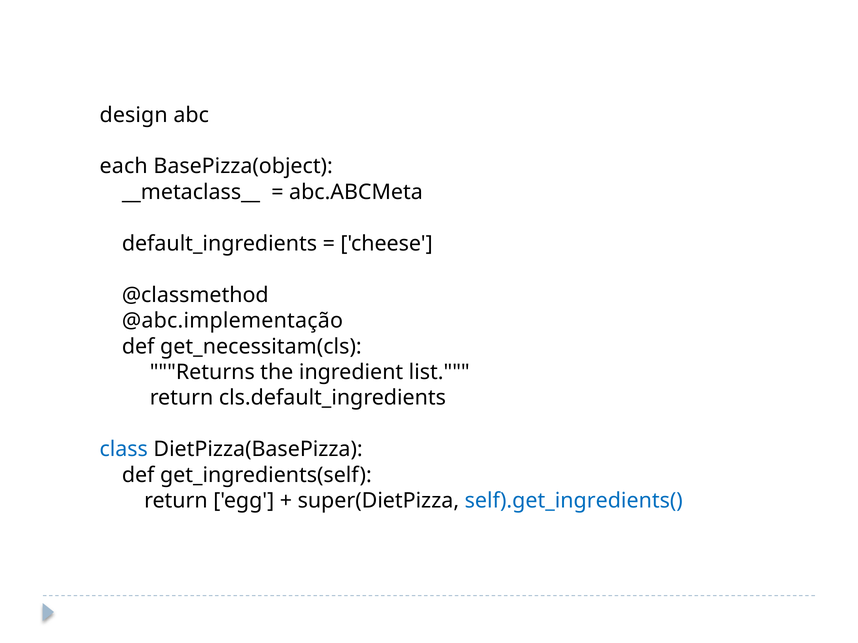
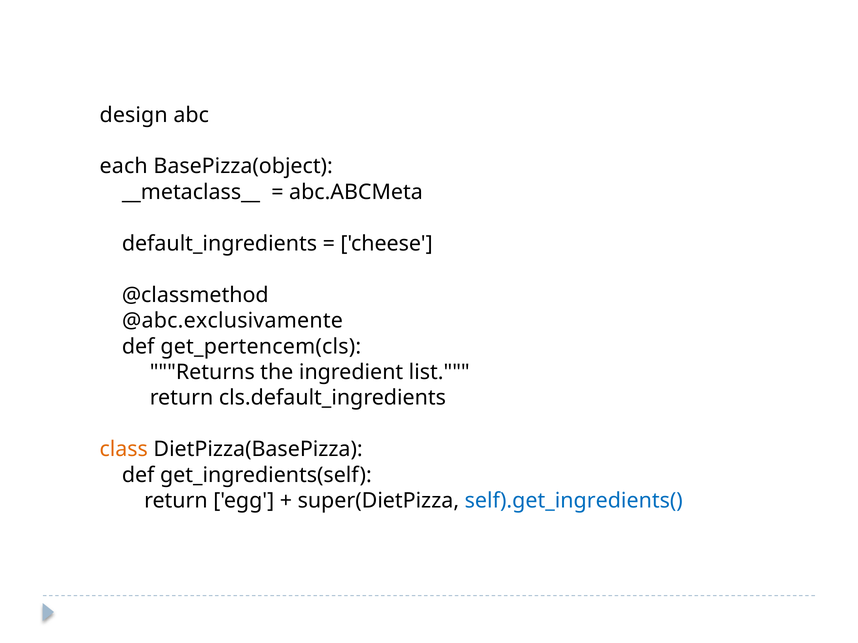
@abc.implementação: @abc.implementação -> @abc.exclusivamente (232, 321)
get_necessitam(cls: get_necessitam(cls -> get_pertencem(cls (261, 347)
class colour: blue -> orange (124, 450)
